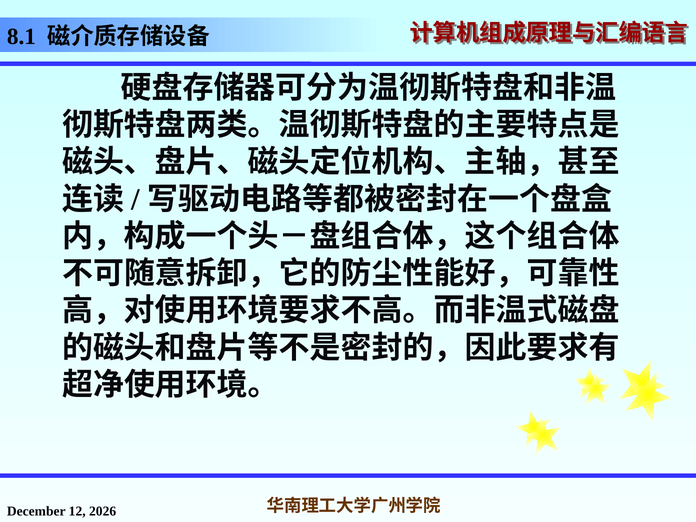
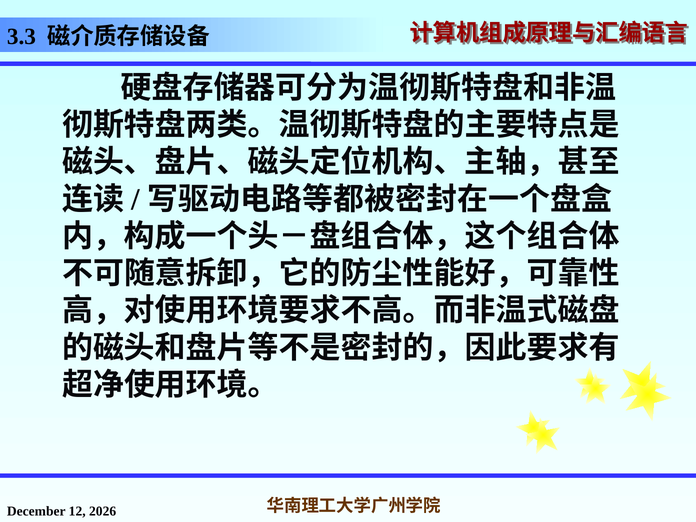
8.1: 8.1 -> 3.3 (21, 36)
